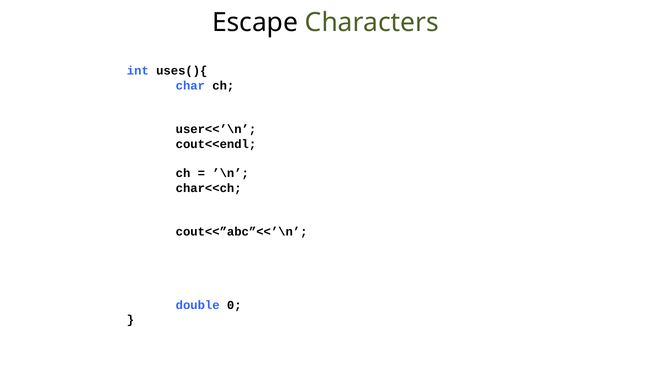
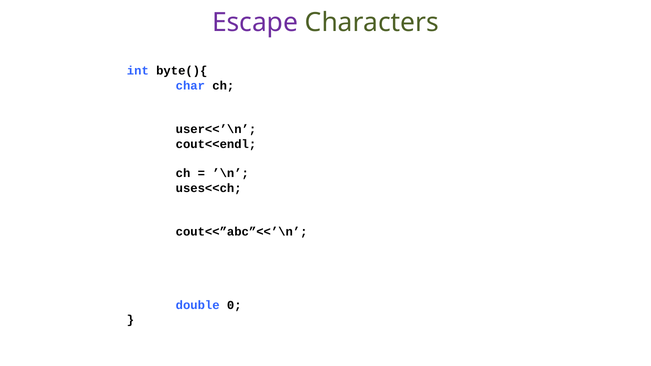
Escape colour: black -> purple (255, 23)
uses(){: uses(){ -> byte(){ (182, 71)
char<<ch: char<<ch -> uses<<ch (209, 188)
